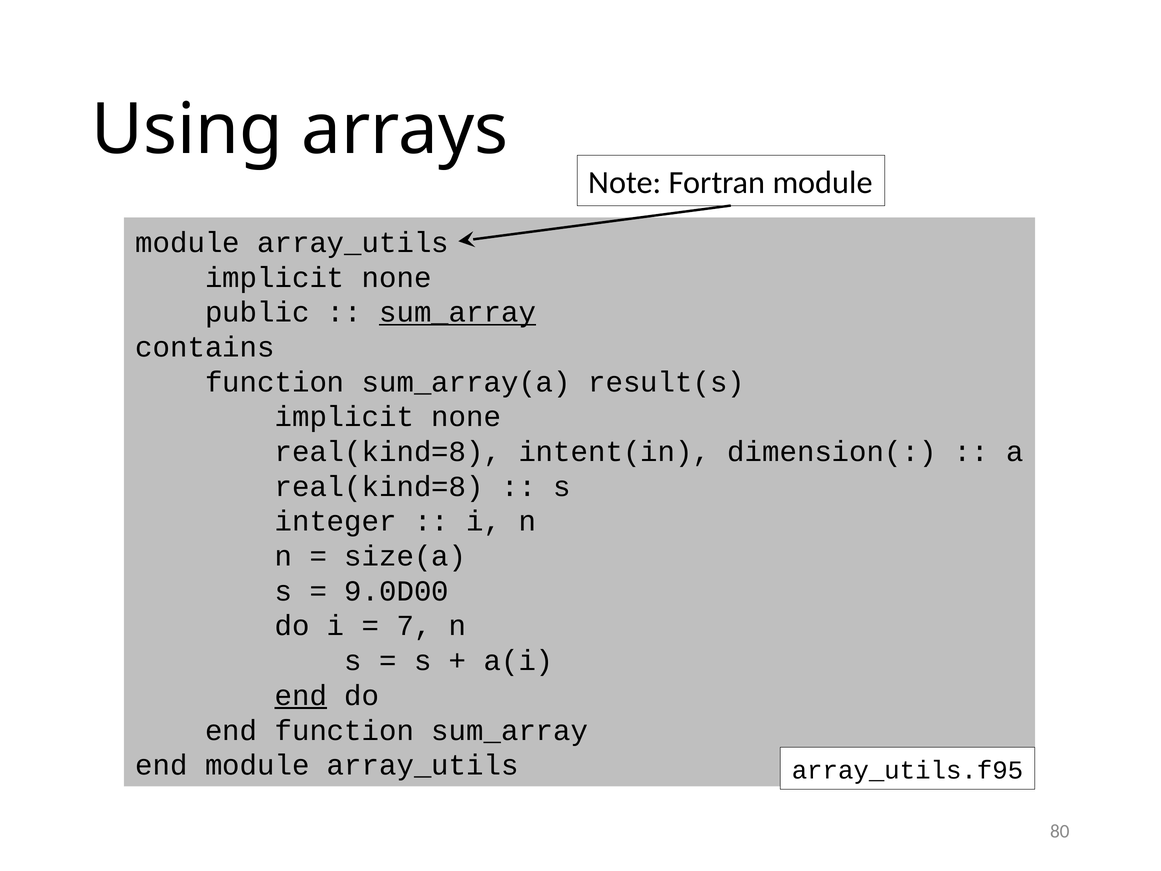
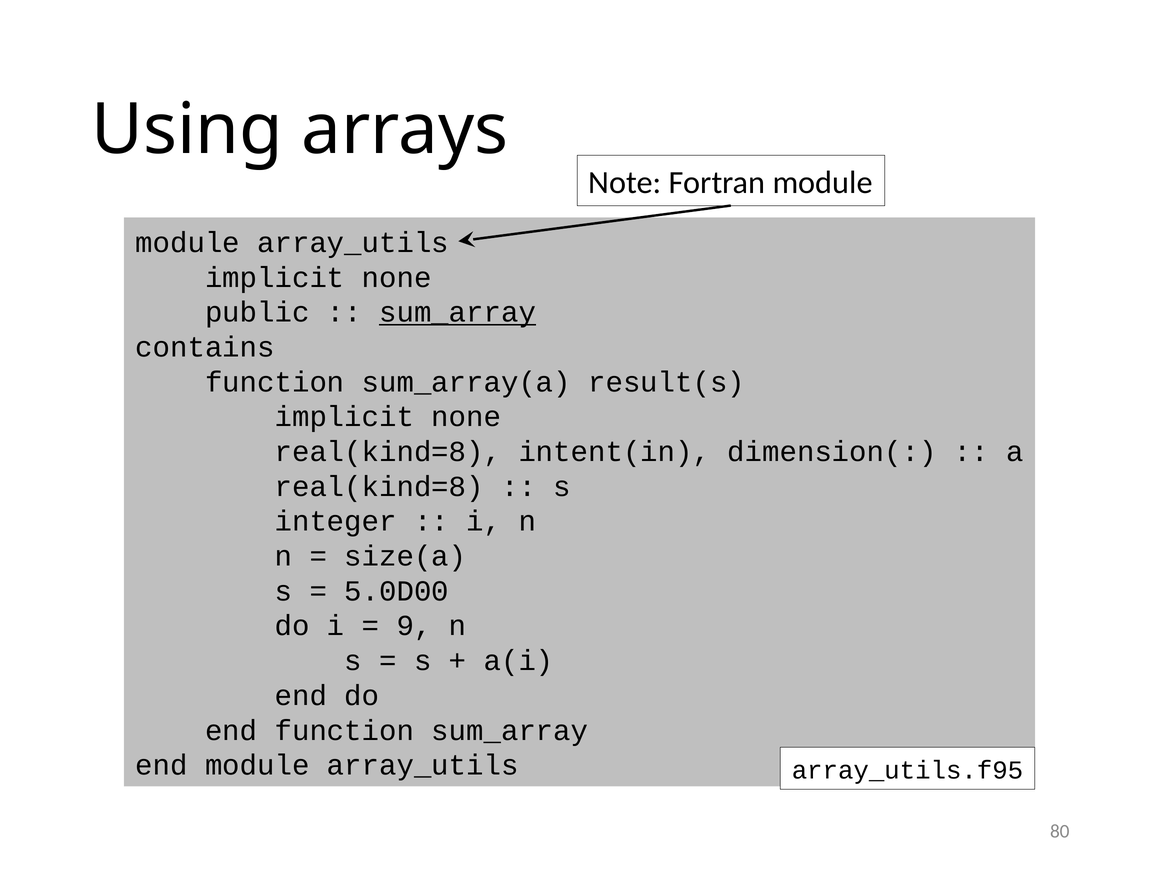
9.0D00: 9.0D00 -> 5.0D00 (397, 591)
7: 7 -> 9 (414, 626)
end underline: present -> none (301, 695)
